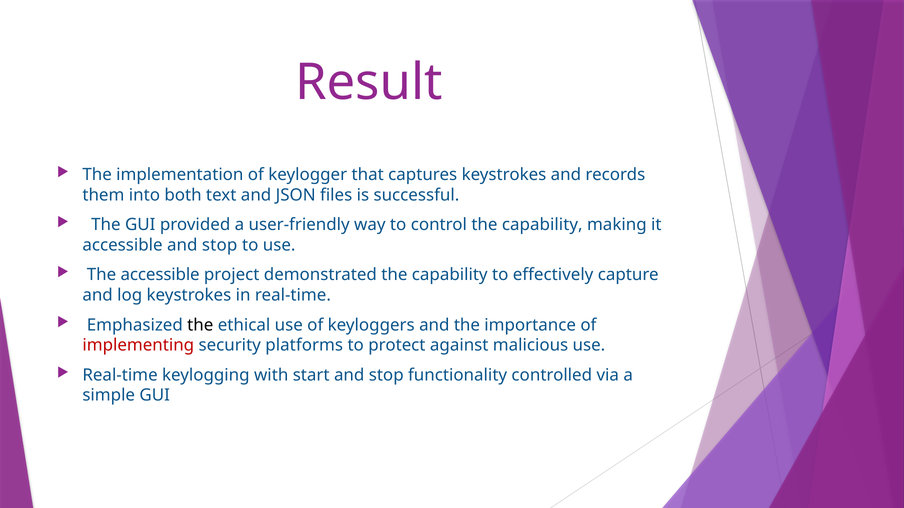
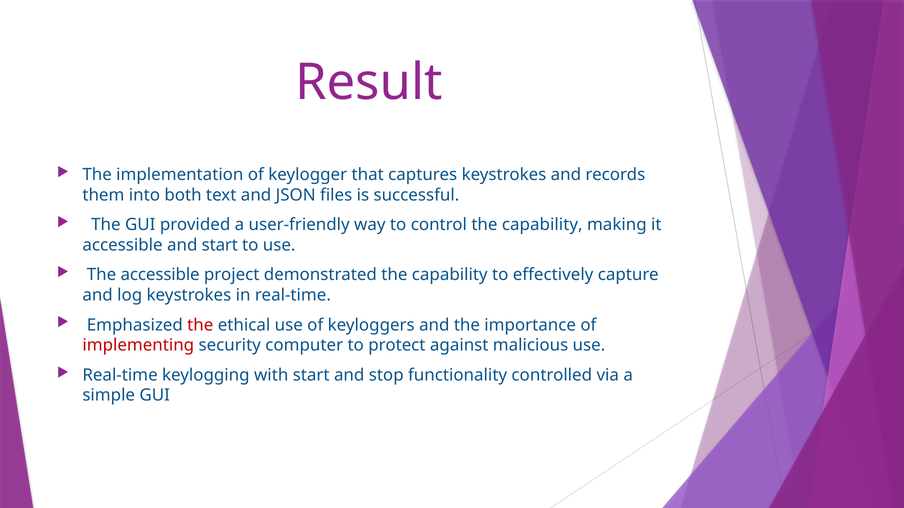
accessible and stop: stop -> start (220, 245)
the colour: black -> red (200, 325)
platforms: platforms -> computer (304, 346)
